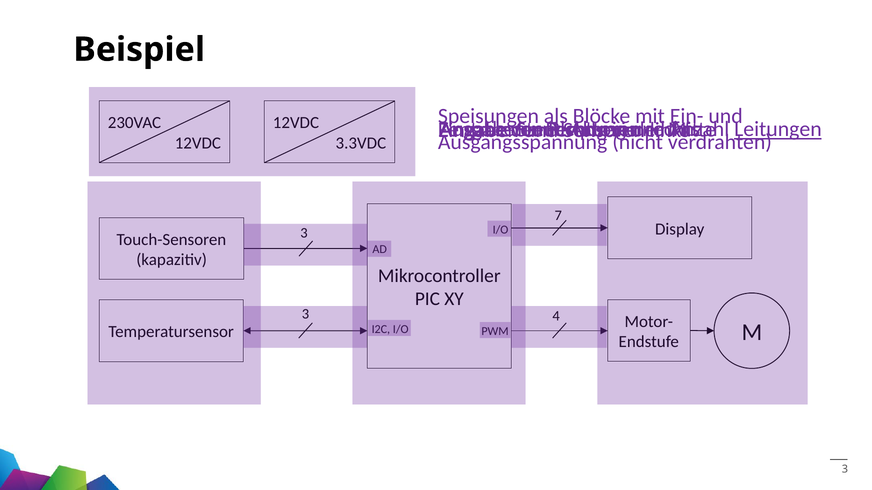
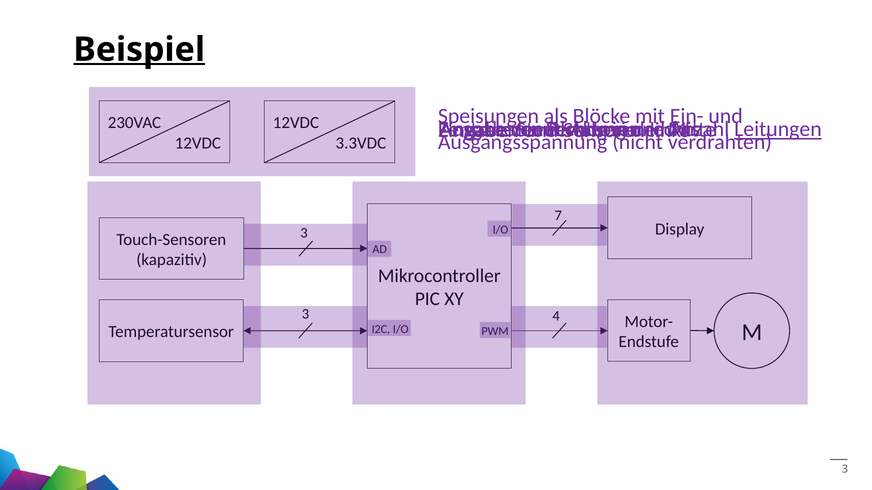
Beispiel underline: none -> present (139, 50)
